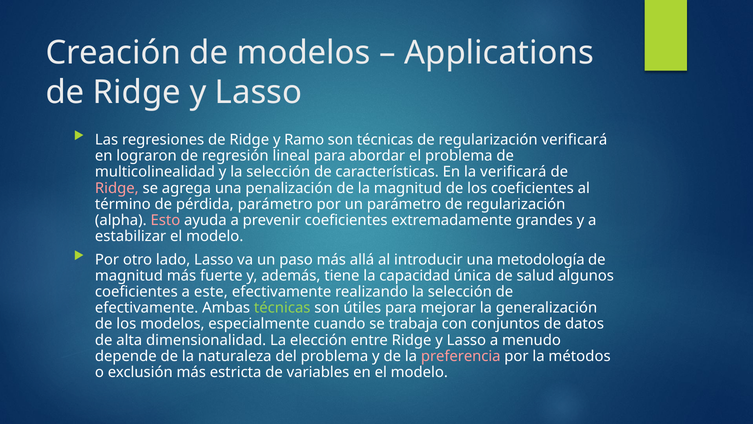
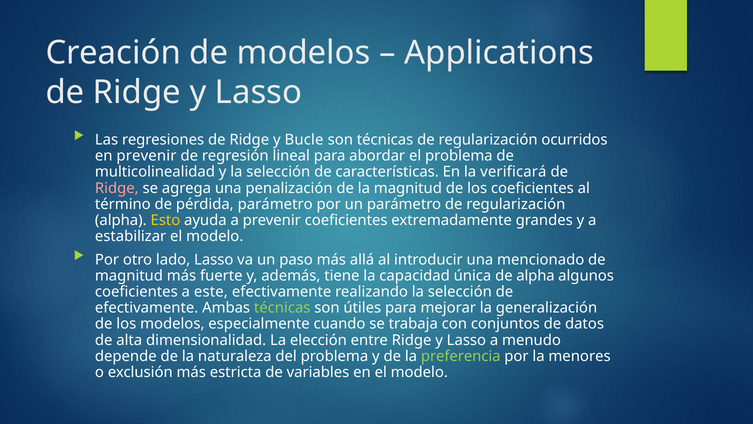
Ramo: Ramo -> Bucle (304, 140)
regularización verificará: verificará -> ocurridos (575, 140)
en lograron: lograron -> prevenir (146, 156)
Esto colour: pink -> yellow (165, 220)
metodología: metodología -> mencionado (541, 259)
de salud: salud -> alpha (536, 275)
preferencia colour: pink -> light green (461, 356)
métodos: métodos -> menores (580, 356)
